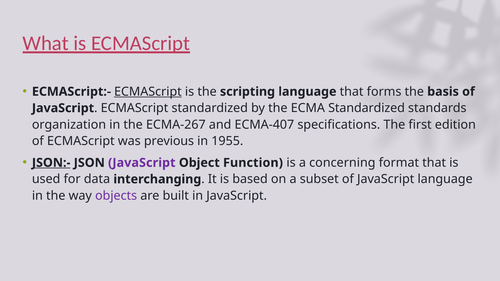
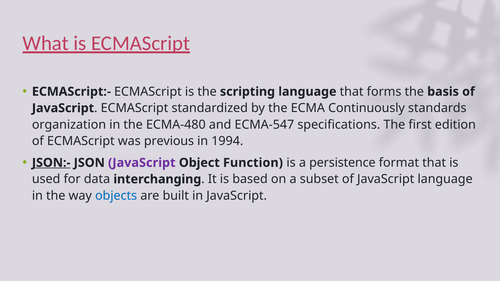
ECMAScript underline: present -> none (148, 92)
ECMA Standardized: Standardized -> Continuously (367, 108)
ECMA-267: ECMA-267 -> ECMA-480 (176, 125)
ECMA-407: ECMA-407 -> ECMA-547 (264, 125)
1955: 1955 -> 1994 (227, 141)
concerning: concerning -> persistence (342, 163)
objects colour: purple -> blue (116, 196)
